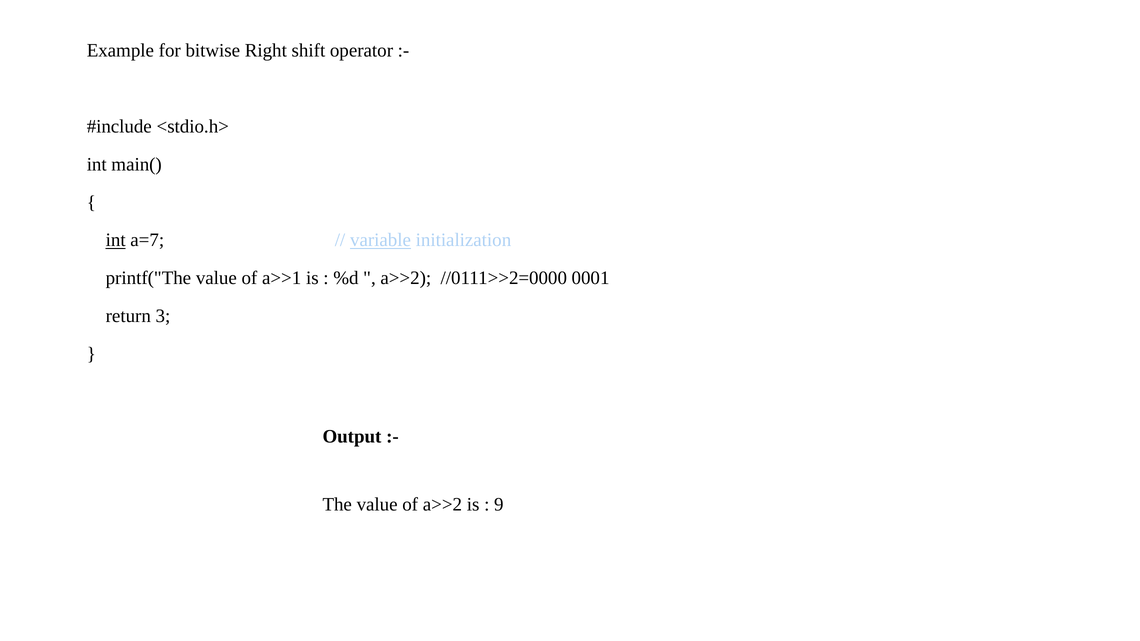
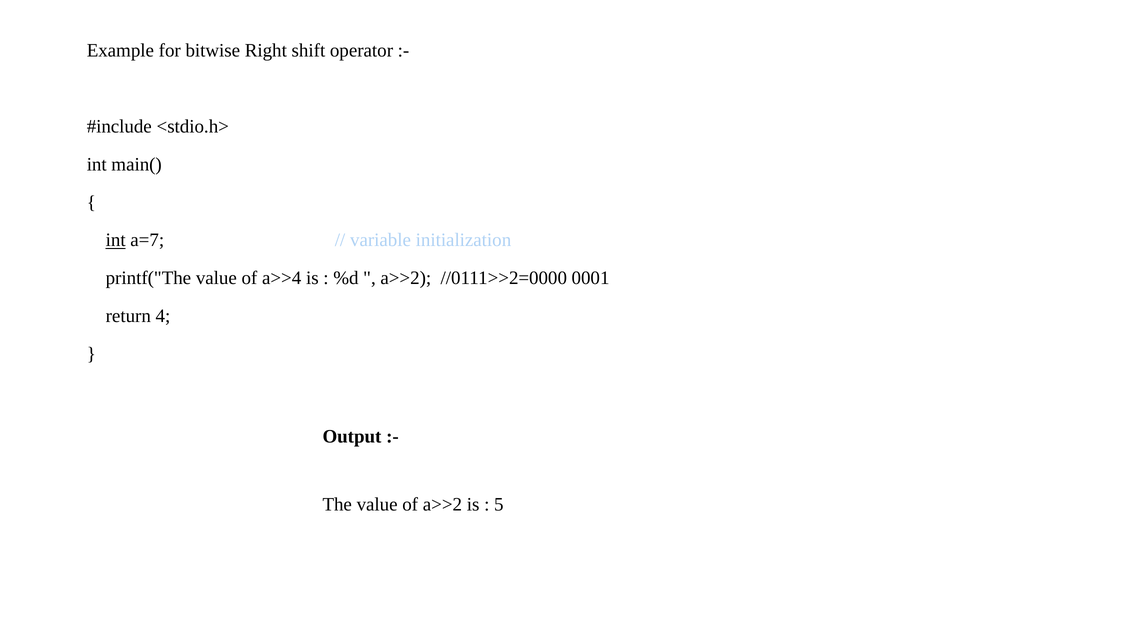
variable underline: present -> none (381, 240)
a>>1: a>>1 -> a>>4 (282, 278)
3: 3 -> 4 (163, 316)
9: 9 -> 5 (499, 505)
